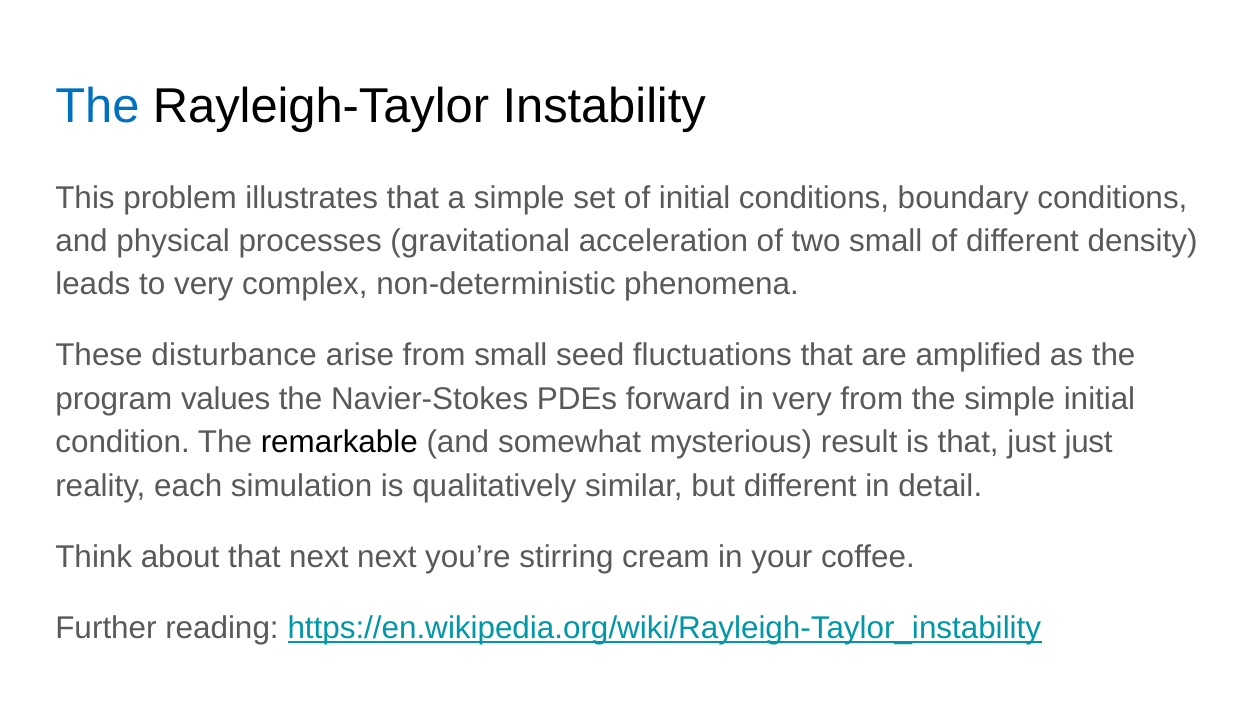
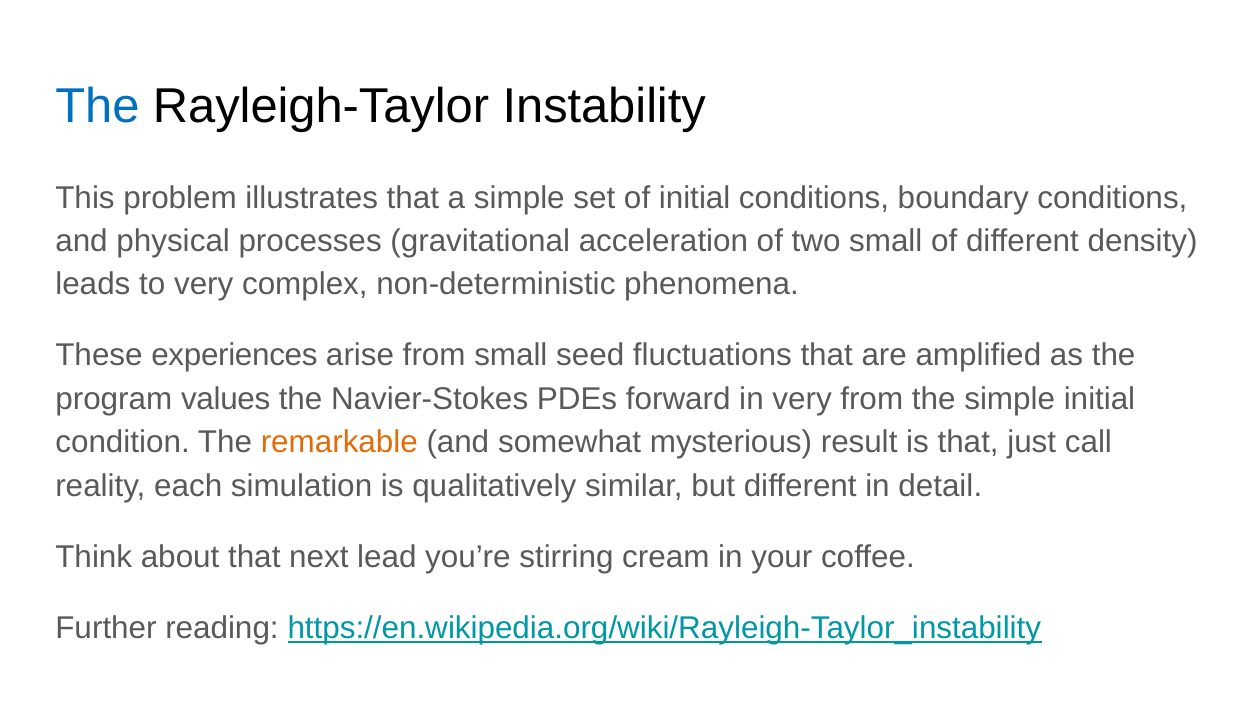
disturbance: disturbance -> experiences (234, 356)
remarkable colour: black -> orange (339, 442)
just just: just -> call (1088, 442)
next next: next -> lead (387, 557)
